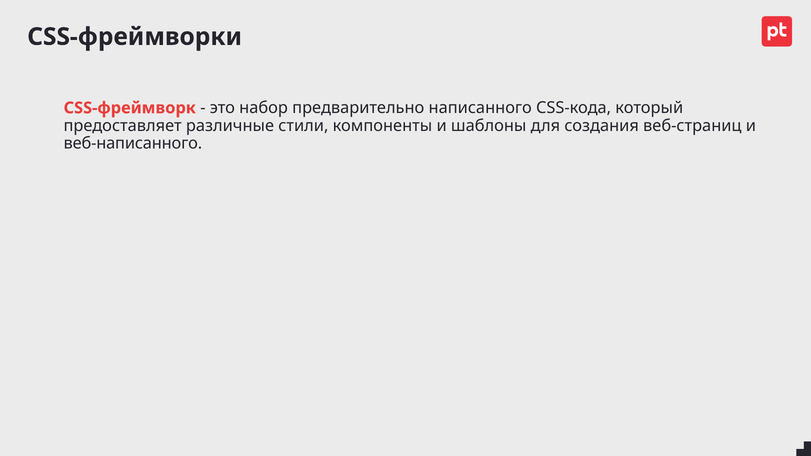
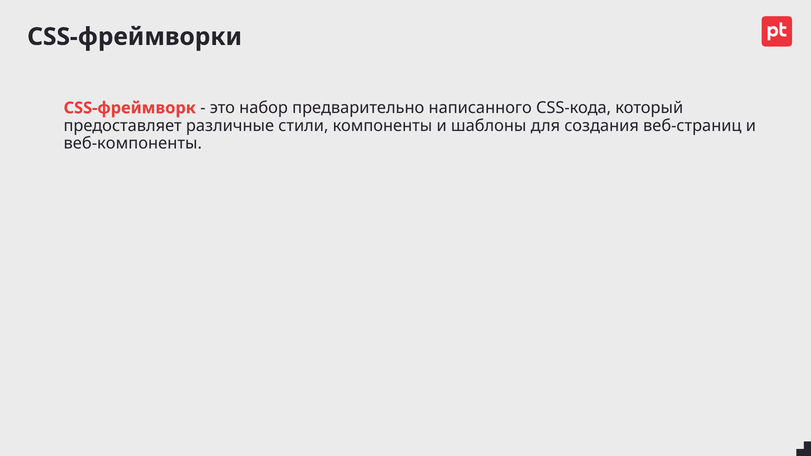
веб-написанного: веб-написанного -> веб-компоненты (133, 143)
